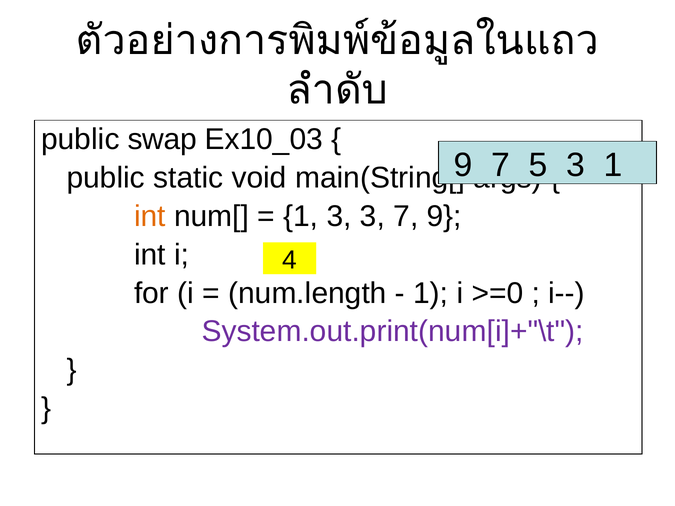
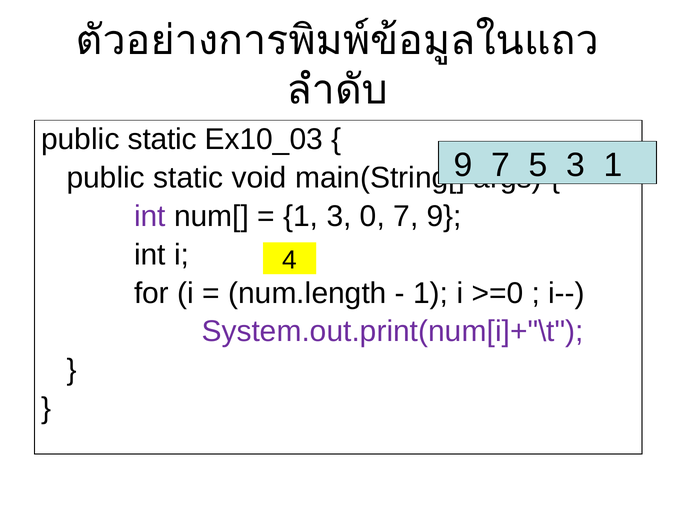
swap: swap -> static (162, 140)
int colour: orange -> purple (150, 216)
3 3: 3 -> 0 (372, 216)
